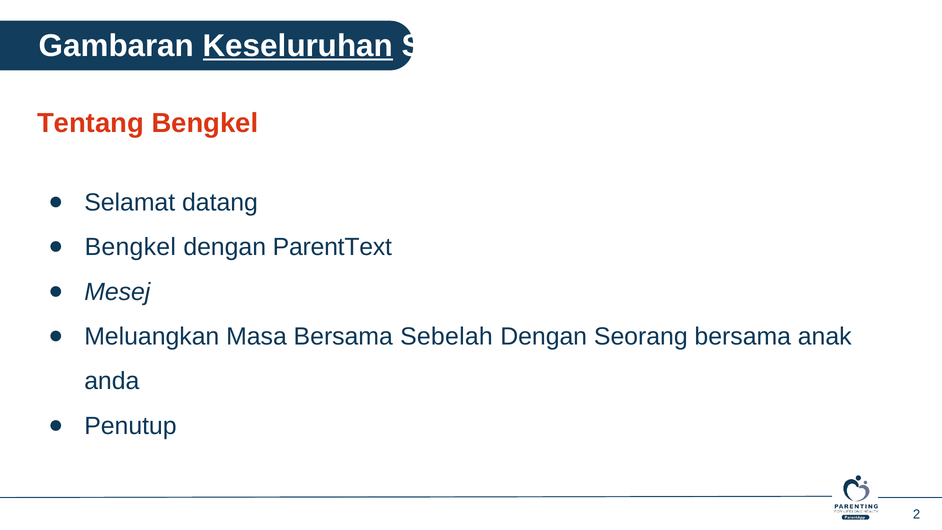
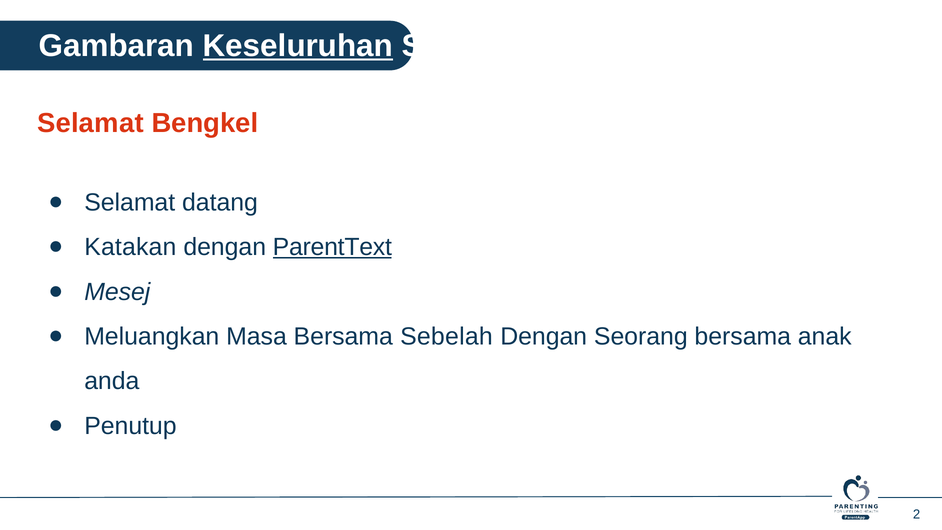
Tentang: Tentang -> Selamat (90, 123)
Bengkel: Bengkel -> Katakan (130, 247)
ParentText underline: none -> present (332, 247)
